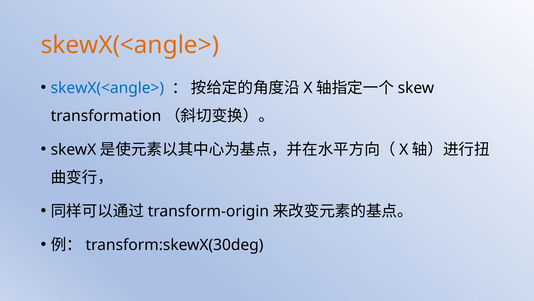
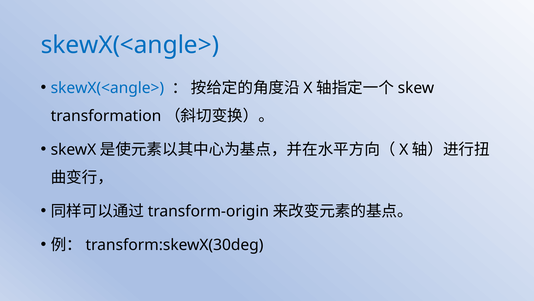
skewX(<angle> colour: orange -> blue (130, 45)
